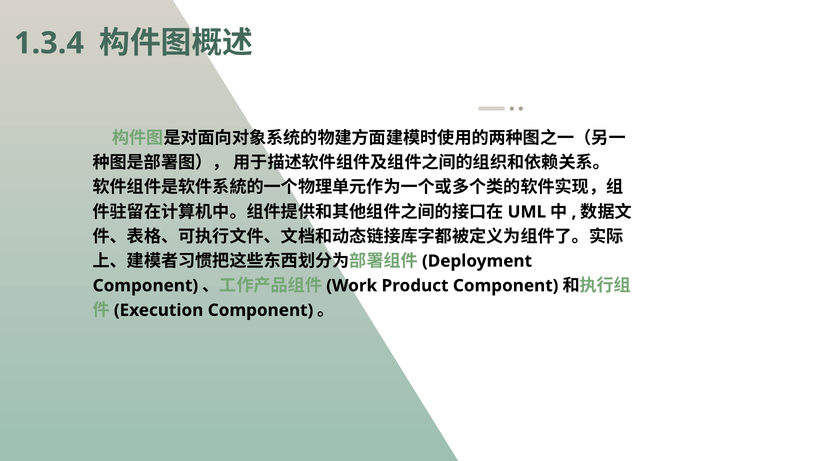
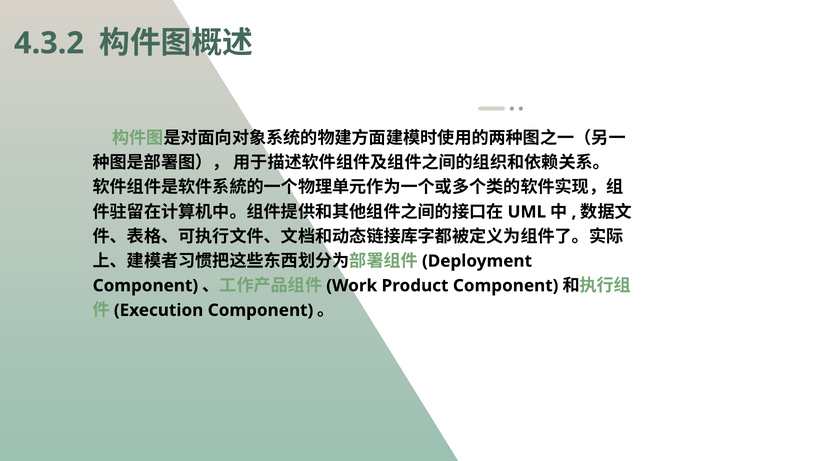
1.3.4: 1.3.4 -> 4.3.2 (49, 43)
